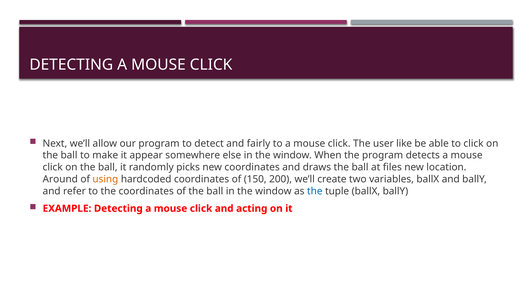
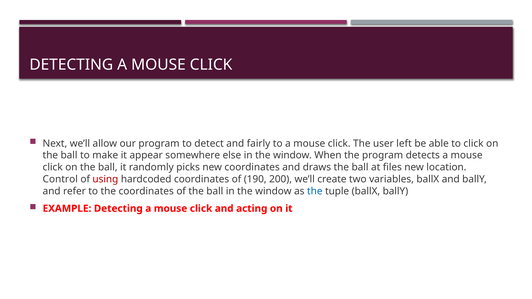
like: like -> left (404, 144)
Around: Around -> Control (60, 179)
using colour: orange -> red (105, 179)
150: 150 -> 190 (255, 179)
